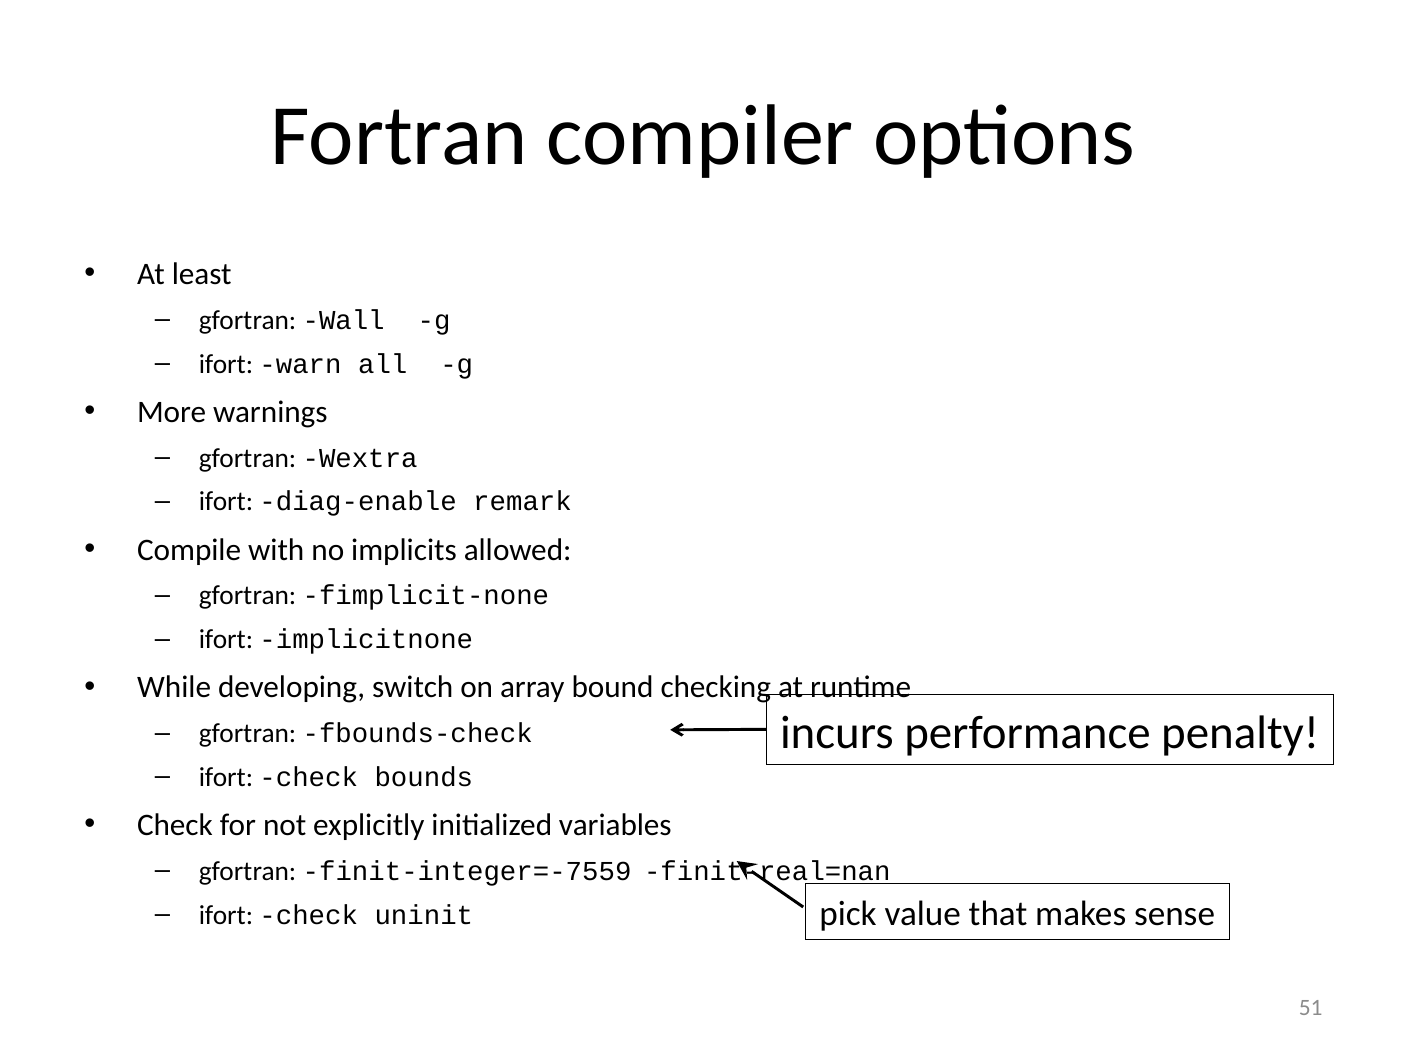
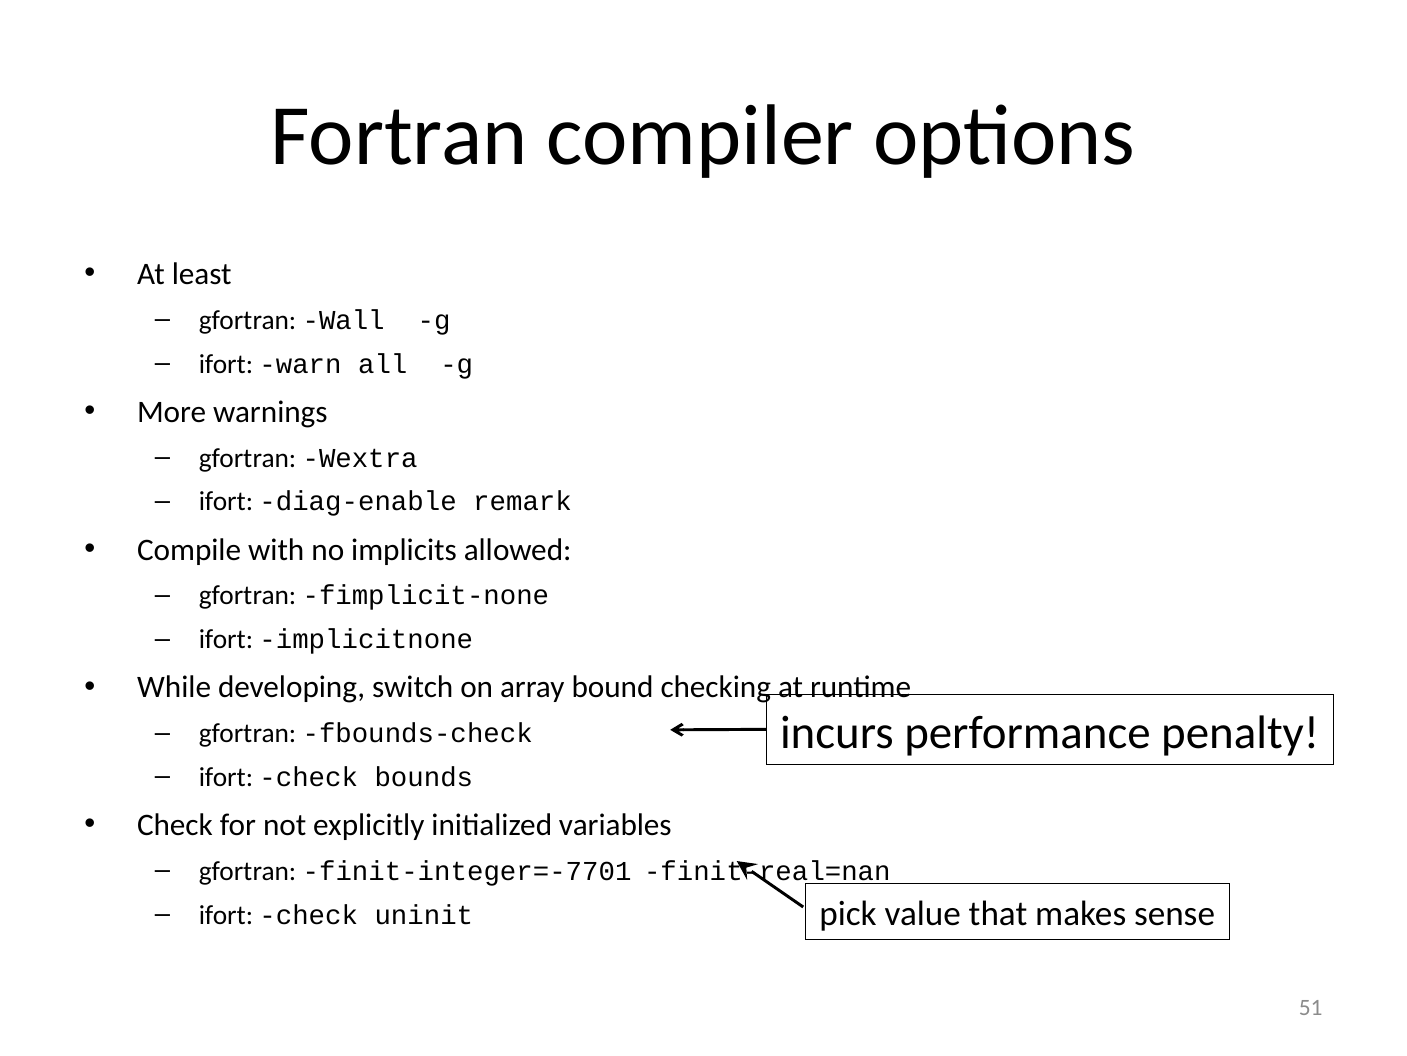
finit-integer=-7559: finit-integer=-7559 -> finit-integer=-7701 (467, 871)
